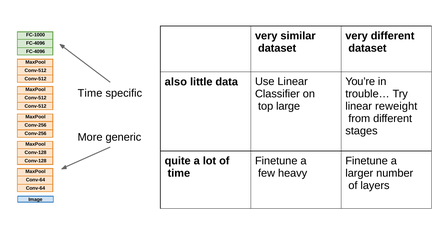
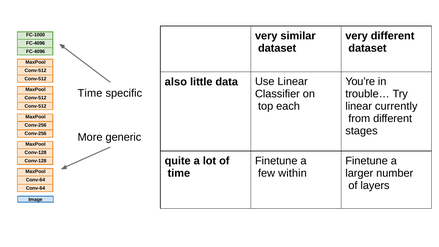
large: large -> each (288, 106)
reweight: reweight -> currently (396, 106)
heavy: heavy -> within (293, 173)
